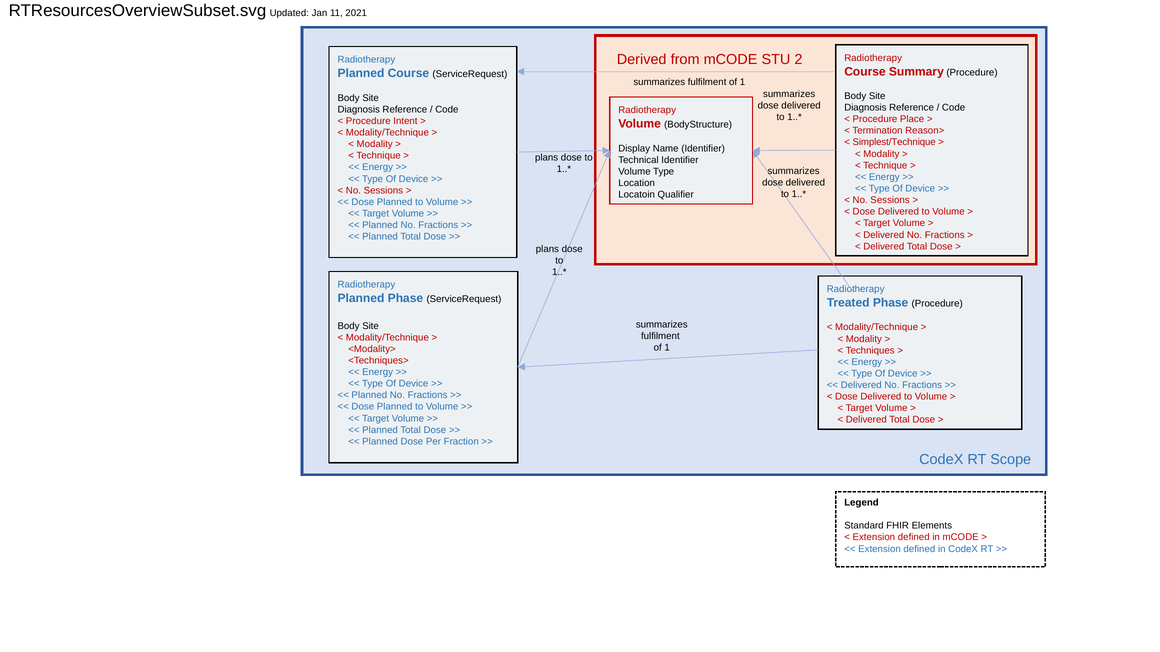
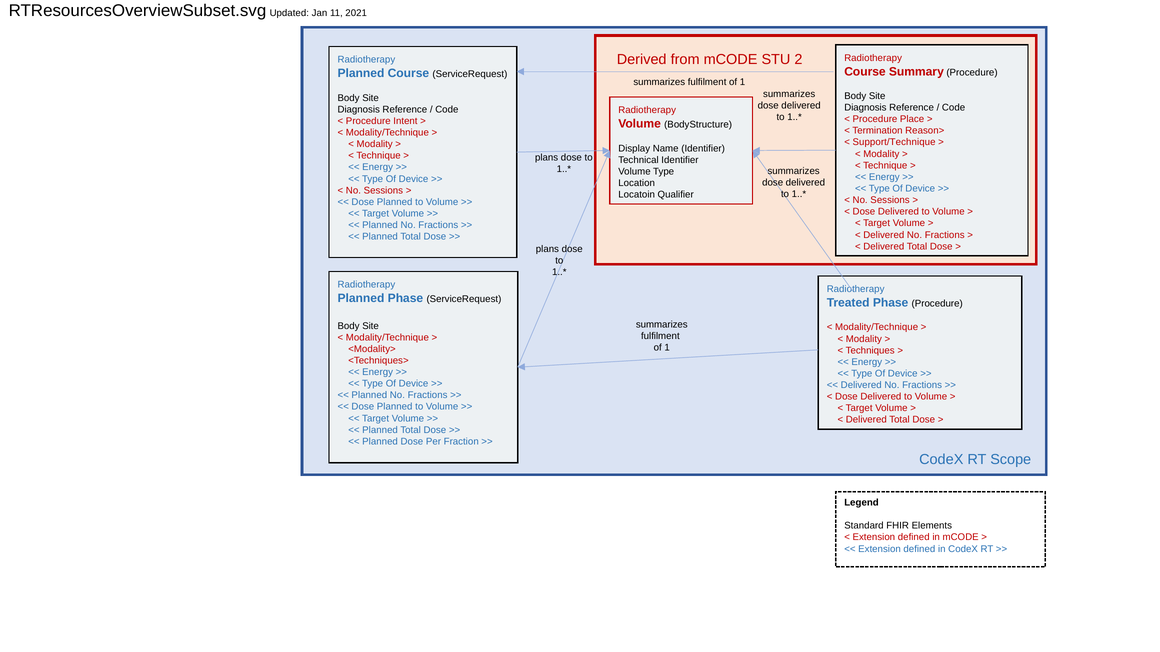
Simplest/Technique: Simplest/Technique -> Support/Technique (894, 142)
